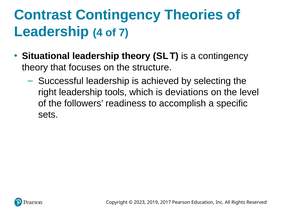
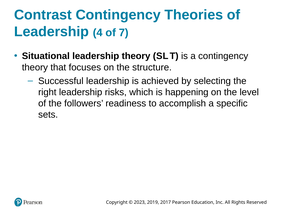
tools: tools -> risks (116, 92)
deviations: deviations -> happening (187, 92)
